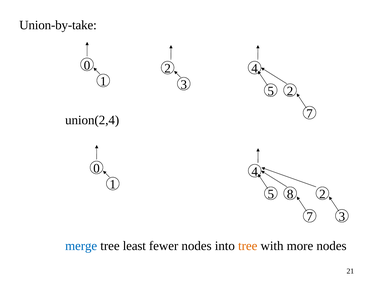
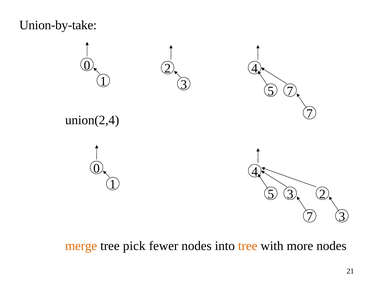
5 2: 2 -> 7 (290, 91)
5 8: 8 -> 3 (290, 194)
merge colour: blue -> orange (81, 246)
least: least -> pick (134, 246)
